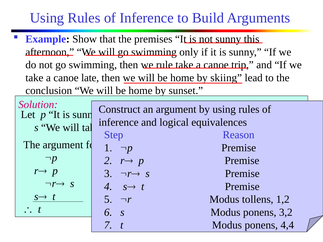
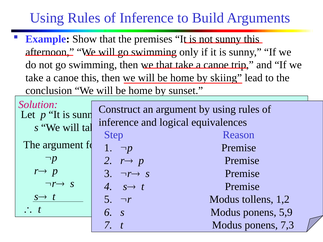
we rule: rule -> that (164, 65)
canoe late: late -> this (90, 78)
3,2: 3,2 -> 5,9 (286, 212)
4,4: 4,4 -> 7,3 (287, 225)
